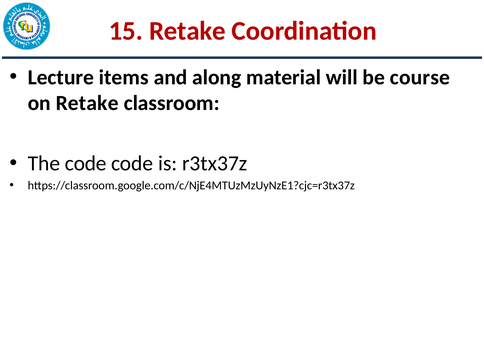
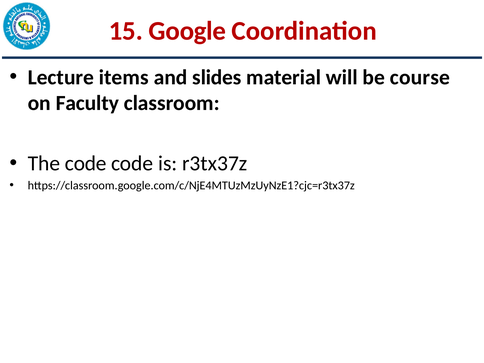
15 Retake: Retake -> Google (187, 31)
along: along -> slides (217, 77)
on Retake: Retake -> Faculty (87, 103)
